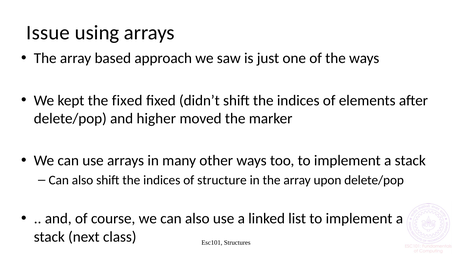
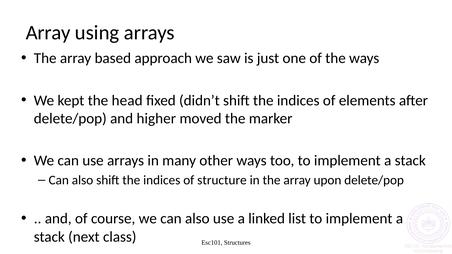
Issue: Issue -> Array (48, 33)
the fixed: fixed -> head (127, 101)
